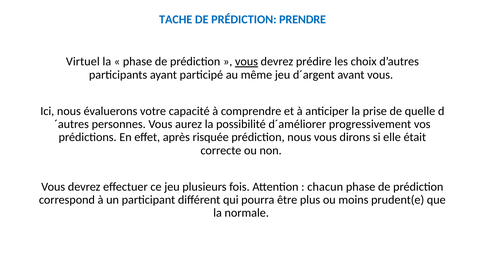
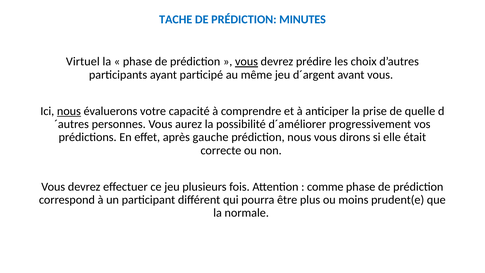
PRENDRE: PRENDRE -> MINUTES (303, 19)
nous underline: none -> present (69, 111)
risquée: risquée -> gauche (211, 137)
chacun: chacun -> comme (325, 187)
